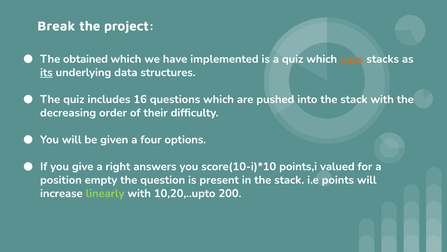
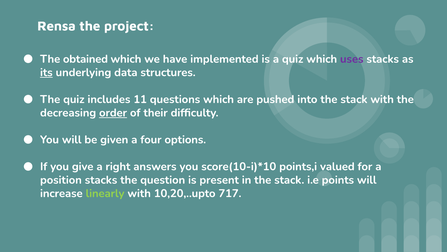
Break: Break -> Rensa (56, 26)
uses colour: orange -> purple (352, 59)
16: 16 -> 11 (140, 99)
order underline: none -> present (113, 112)
position empty: empty -> stacks (101, 180)
200: 200 -> 717 (230, 193)
